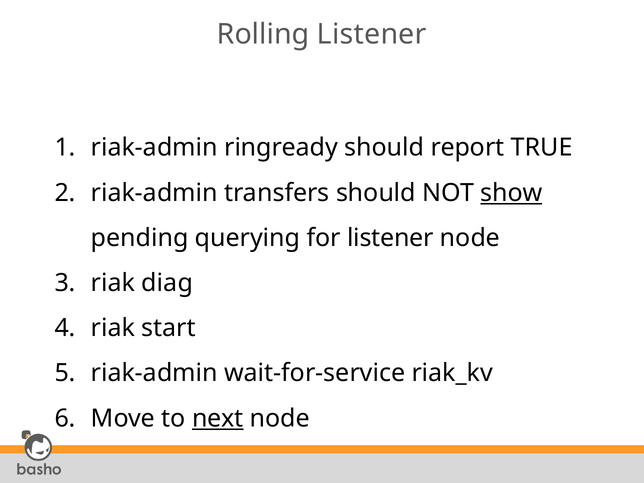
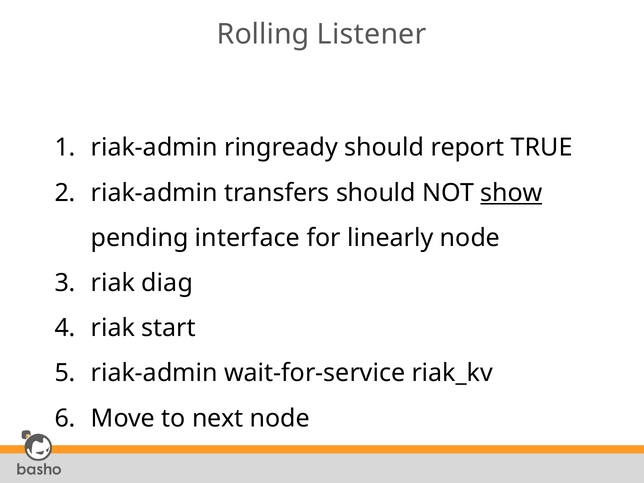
querying: querying -> interface (247, 238)
for listener: listener -> linearly (390, 238)
next underline: present -> none (218, 418)
